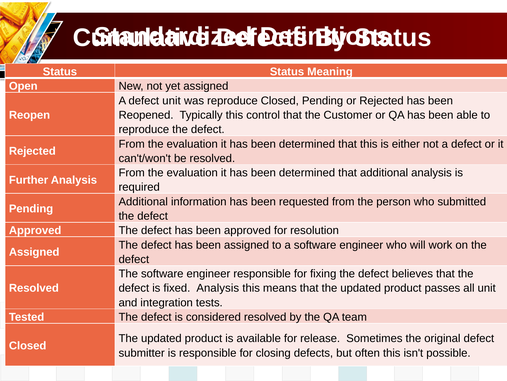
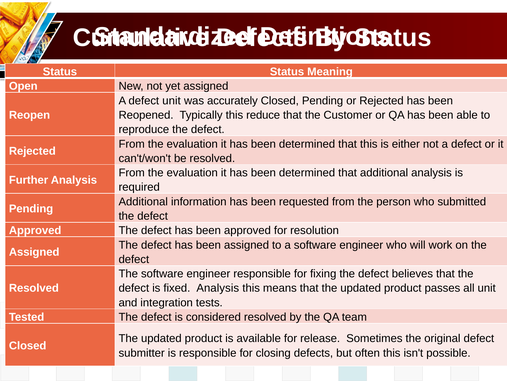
was reproduce: reproduce -> accurately (232, 100)
control: control -> reduce (263, 115)
